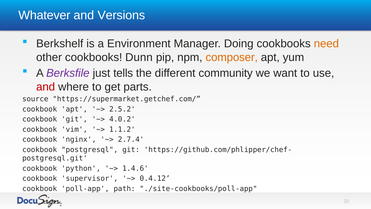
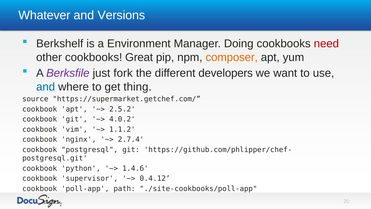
need colour: orange -> red (326, 44)
Dunn: Dunn -> Great (139, 57)
tells: tells -> fork (123, 73)
community: community -> developers (226, 73)
and colour: red -> blue (46, 87)
parts: parts -> thing (138, 87)
